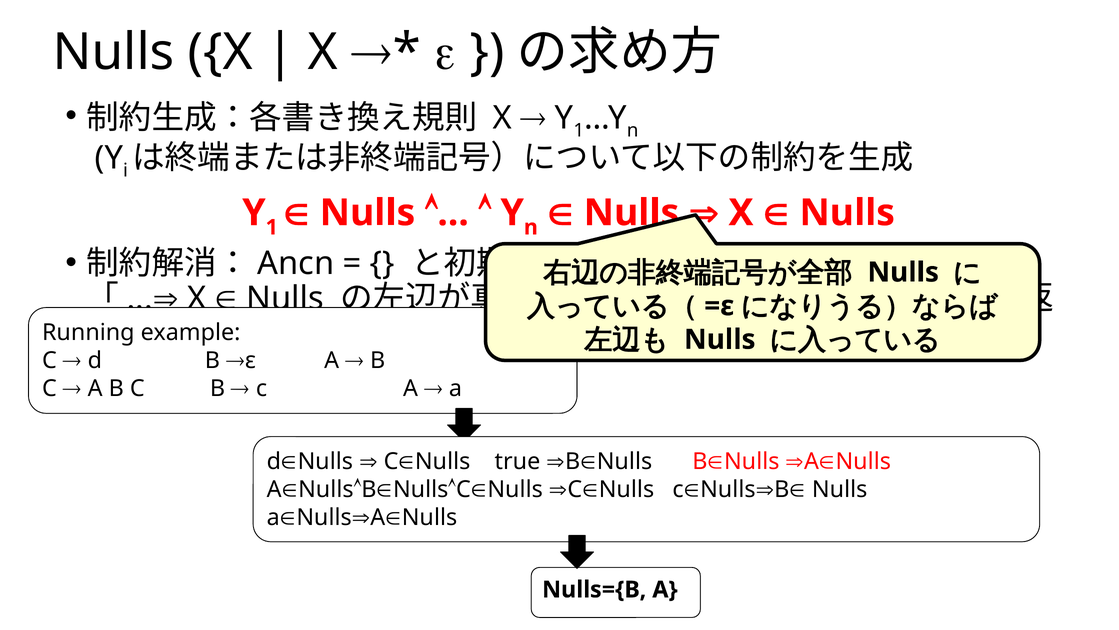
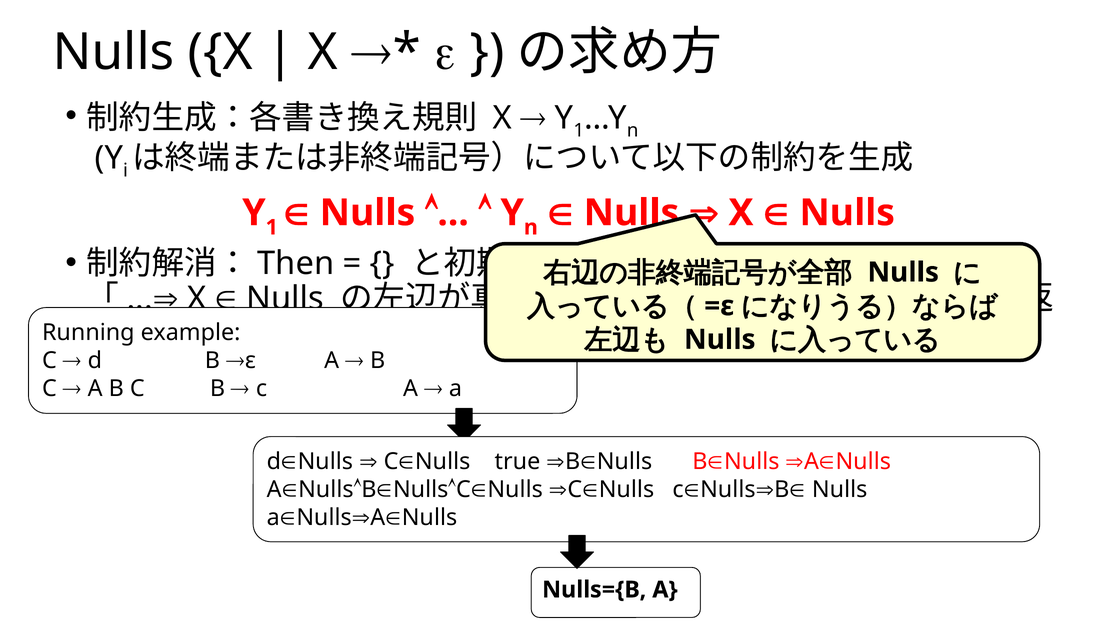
Ancn: Ancn -> Then (296, 263)
